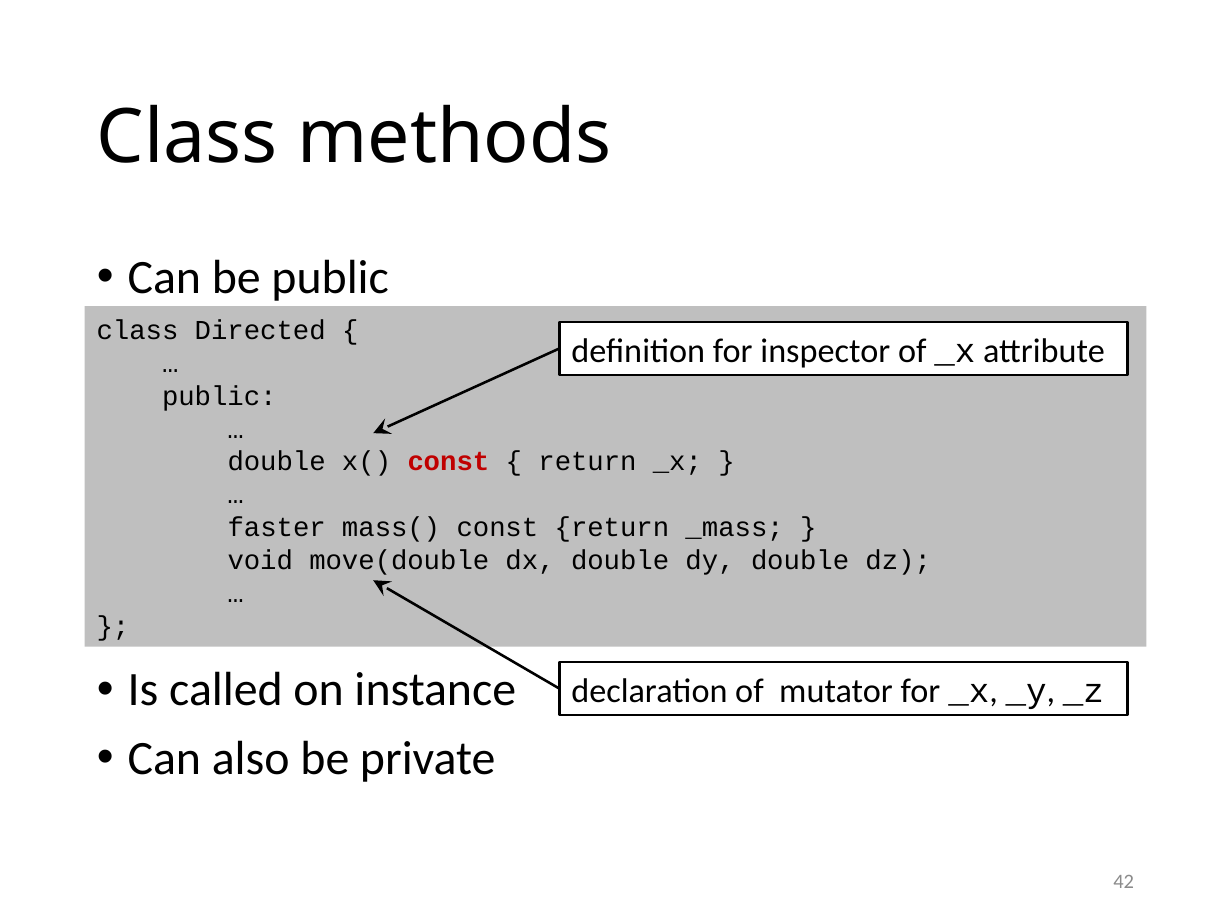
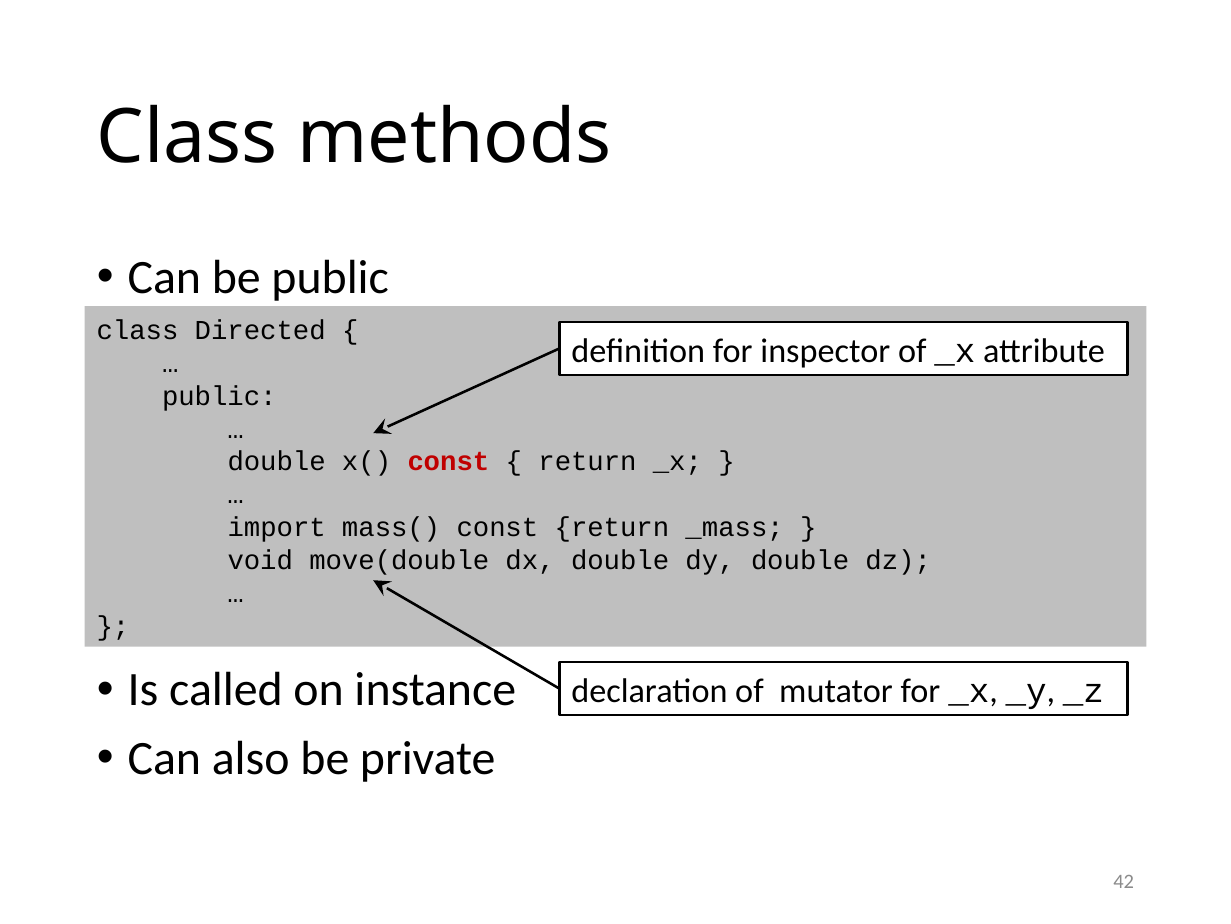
faster: faster -> import (277, 527)
